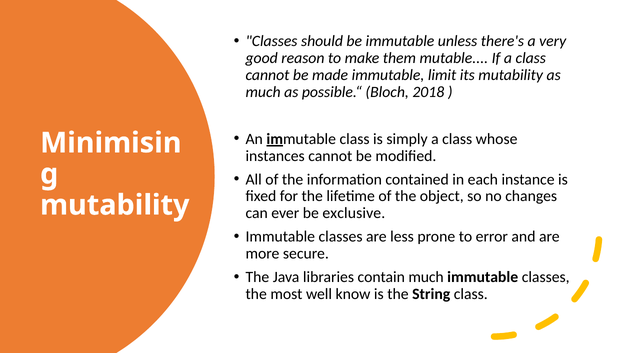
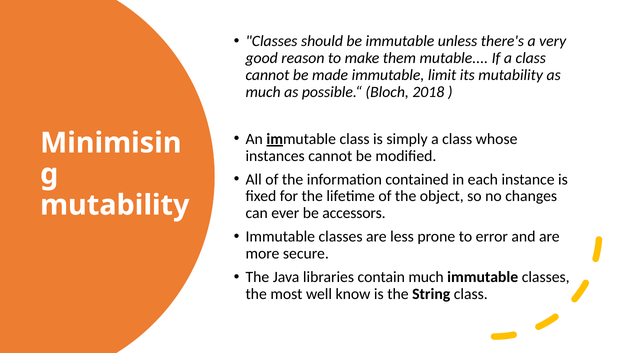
exclusive: exclusive -> accessors (354, 213)
